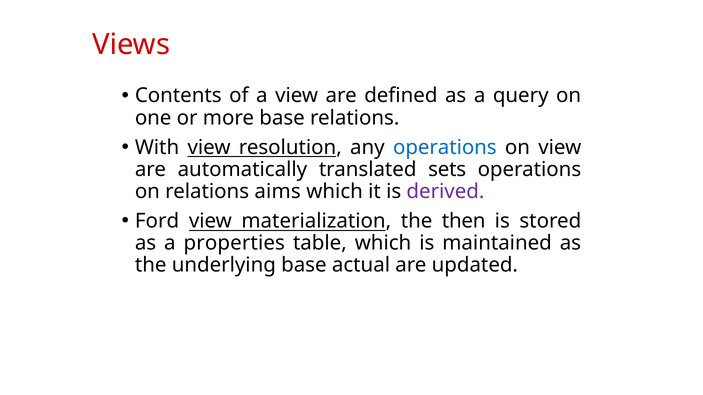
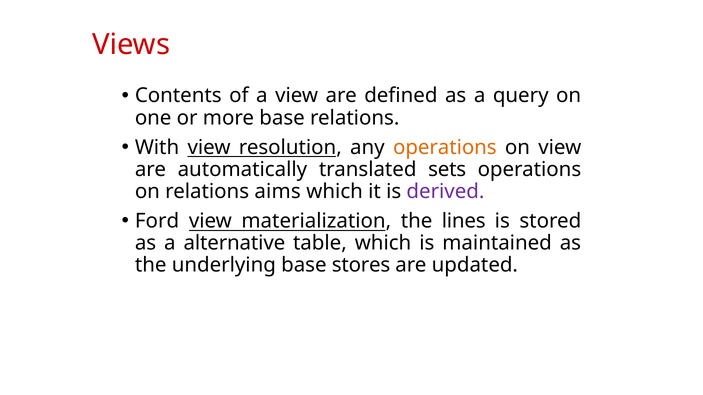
operations colour: blue -> orange (445, 147)
then: then -> lines (464, 221)
properties: properties -> alternative (234, 243)
actual: actual -> stores (361, 265)
